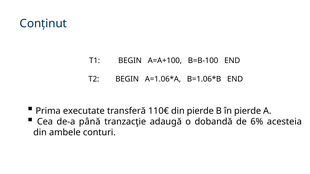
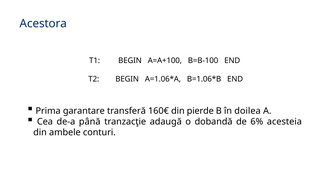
Conținut: Conținut -> Acestora (43, 24)
executate: executate -> garantare (84, 111)
110€: 110€ -> 160€ (158, 111)
în pierde: pierde -> doilea (247, 111)
